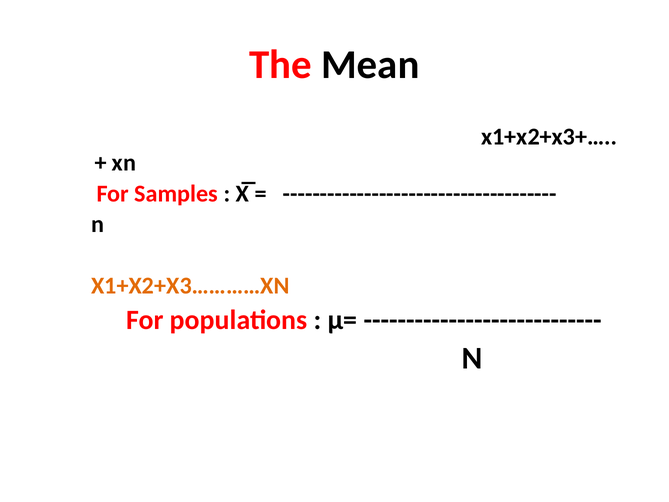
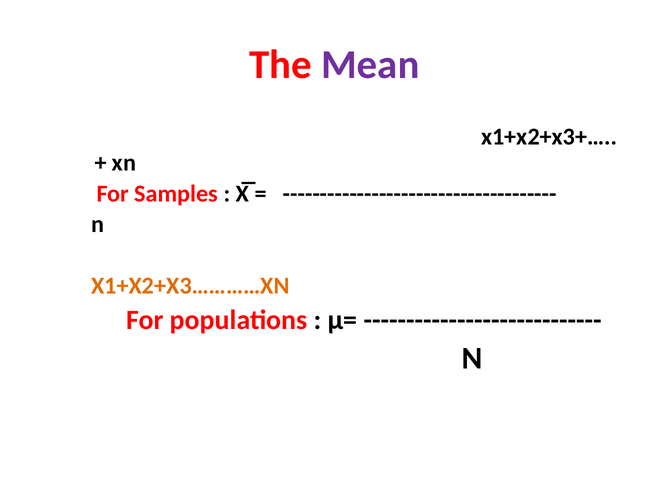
Mean colour: black -> purple (370, 65)
